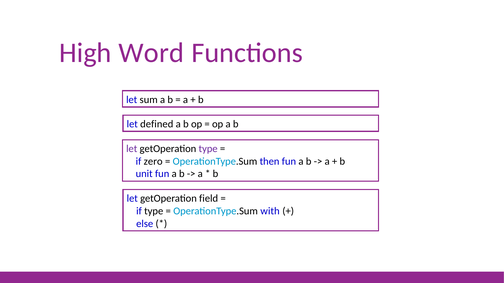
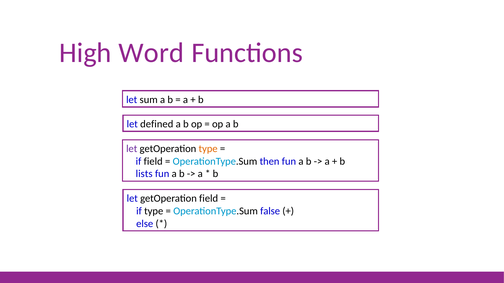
type colour: purple -> orange (208, 149)
if zero: zero -> field (153, 161)
unit: unit -> lists (144, 174)
with: with -> false (270, 211)
